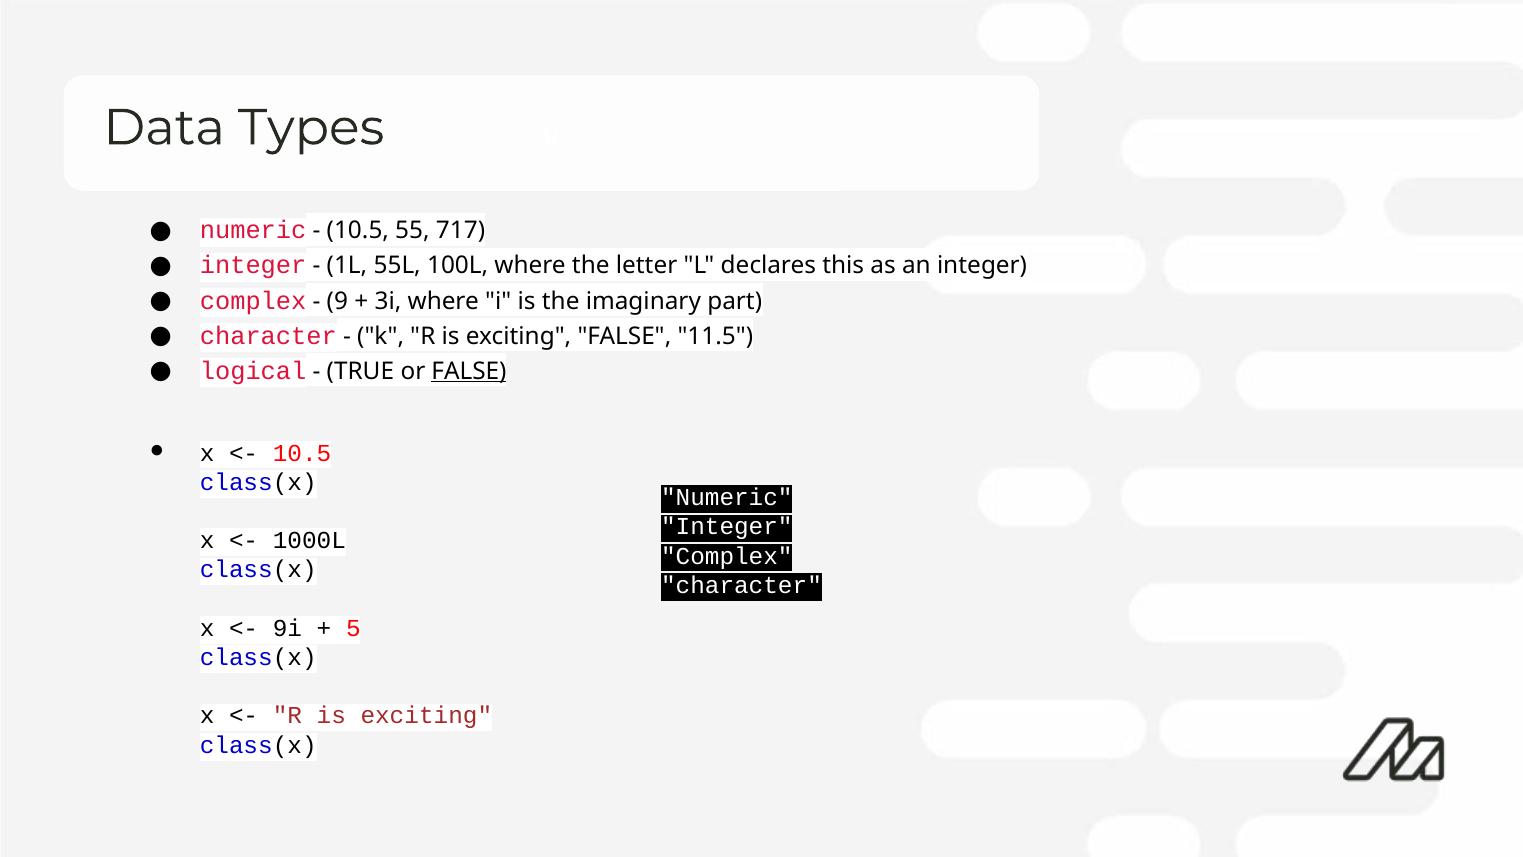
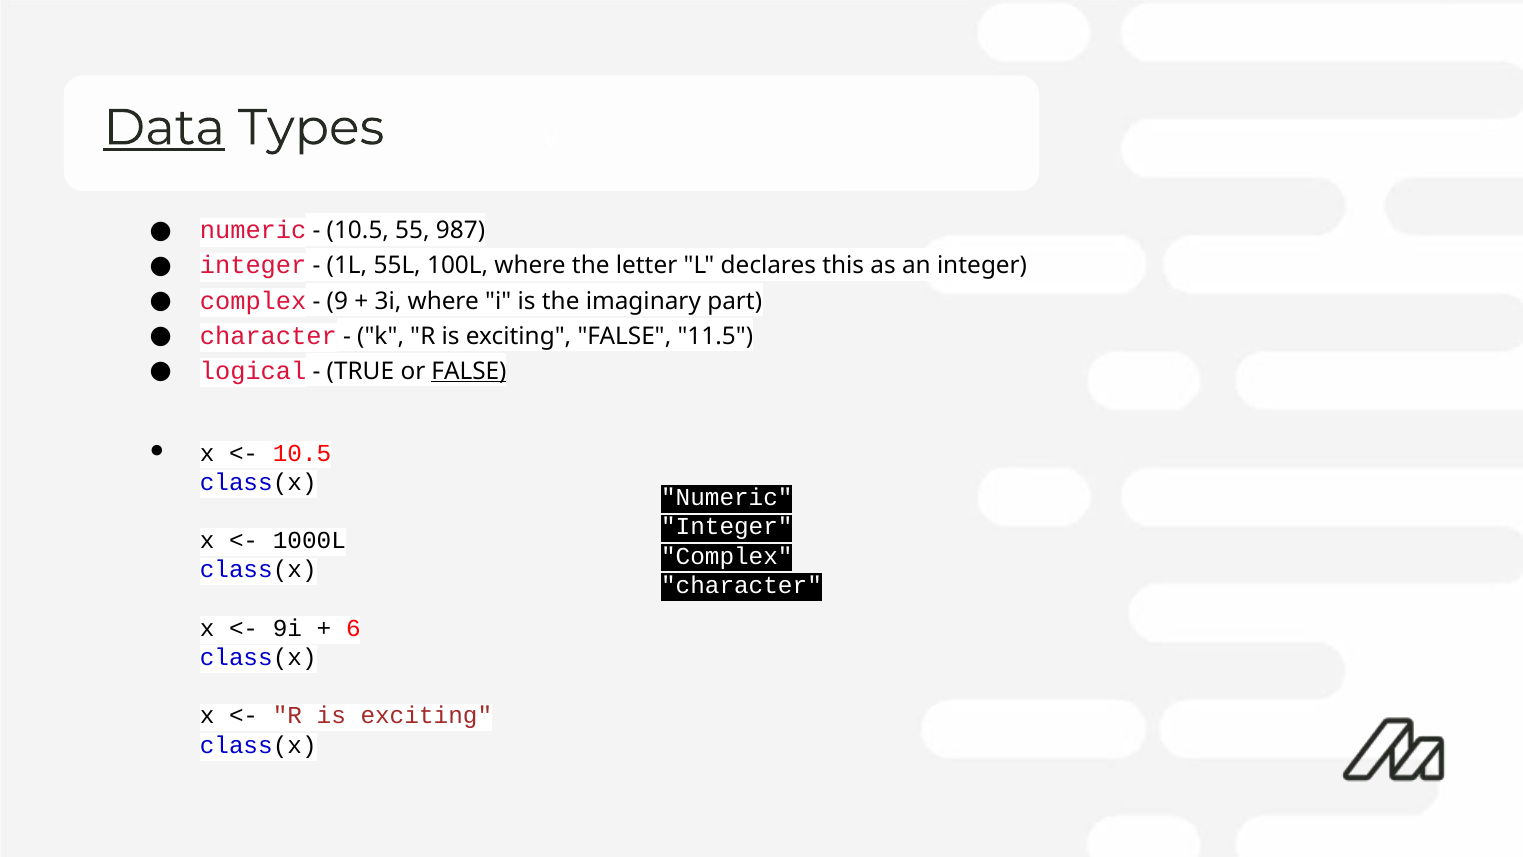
Data underline: none -> present (164, 128)
717: 717 -> 987 (460, 231)
5: 5 -> 6 (353, 628)
